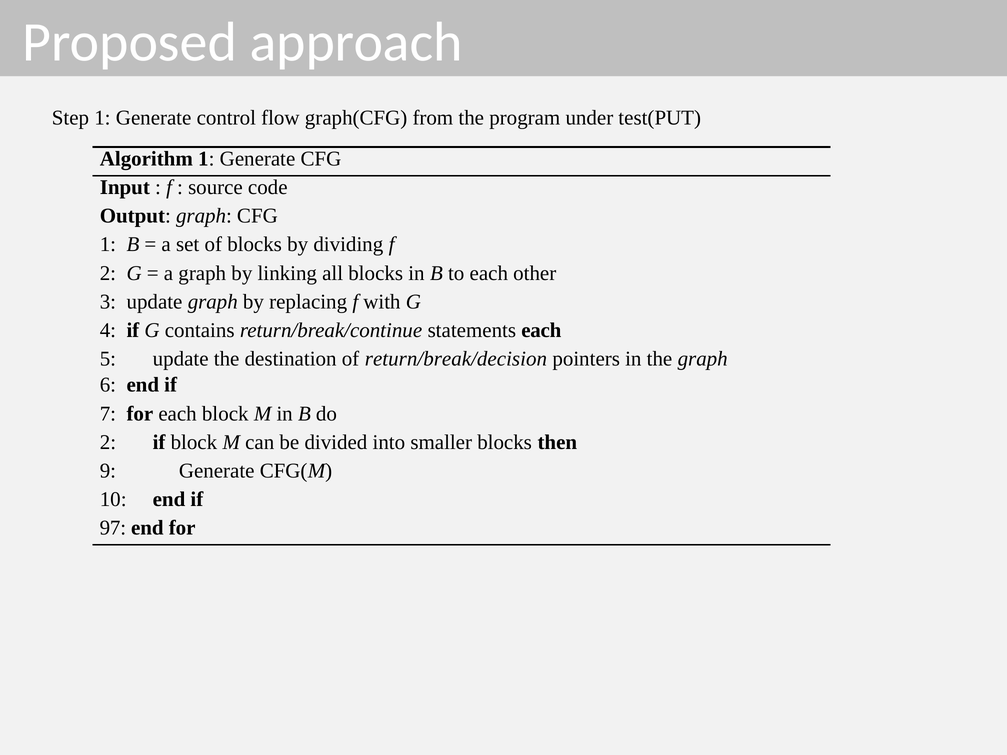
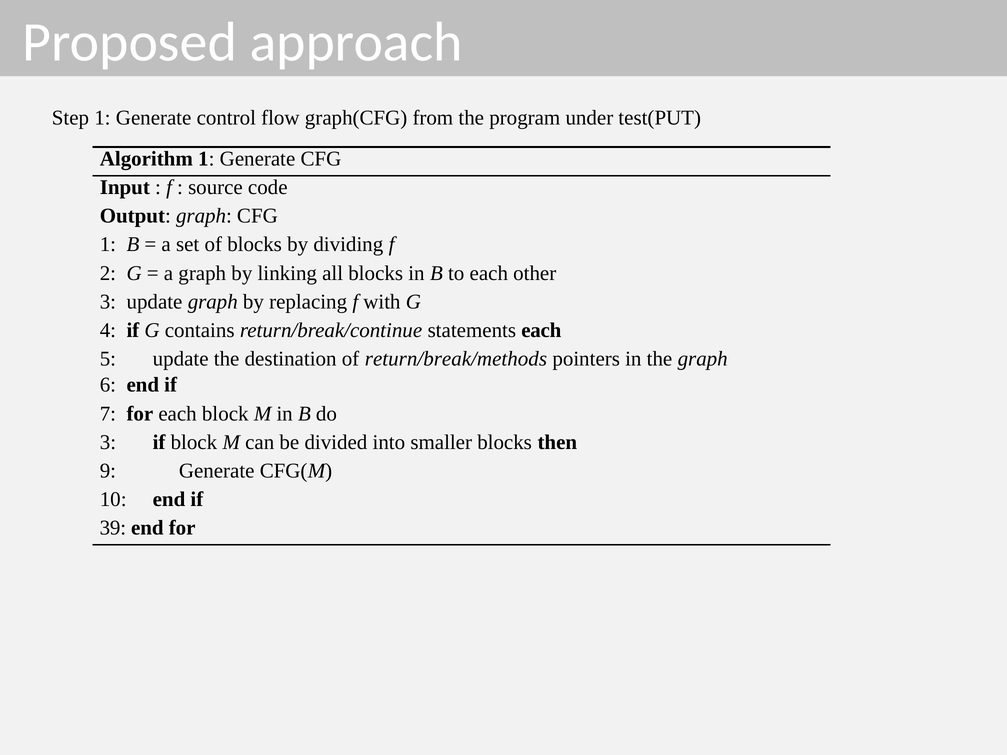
return/break/decision: return/break/decision -> return/break/methods (456, 359)
2: 2 -> 3 (108, 442)
97: 97 -> 39 (113, 528)
